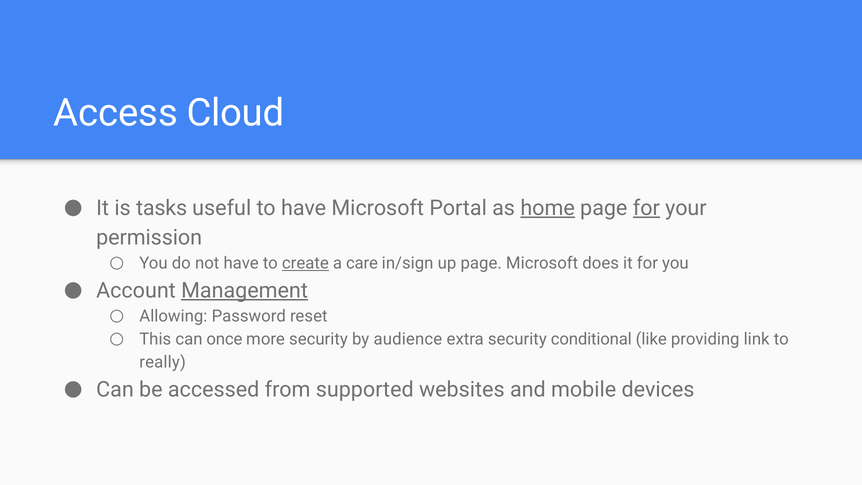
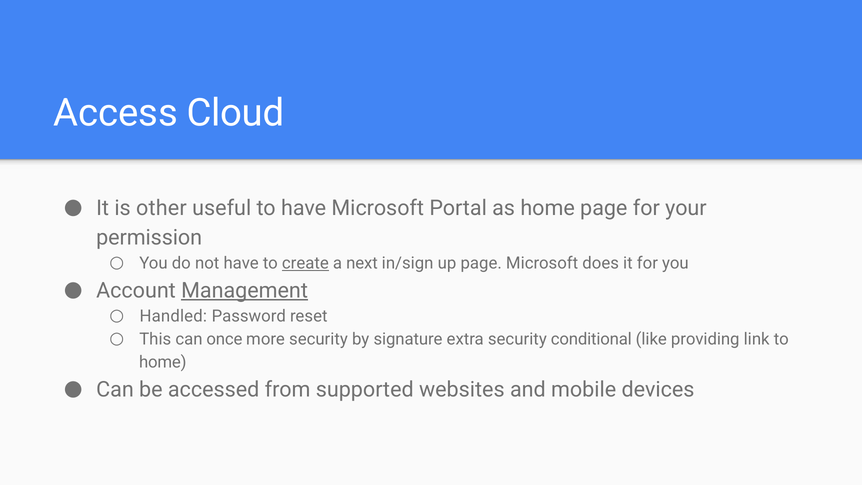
tasks: tasks -> other (161, 208)
home underline: present -> none (548, 208)
for underline: present -> none (646, 208)
care: care -> next (362, 263)
Allowing: Allowing -> Handled (173, 316)
audience: audience -> signature (408, 339)
really: really -> home (163, 362)
